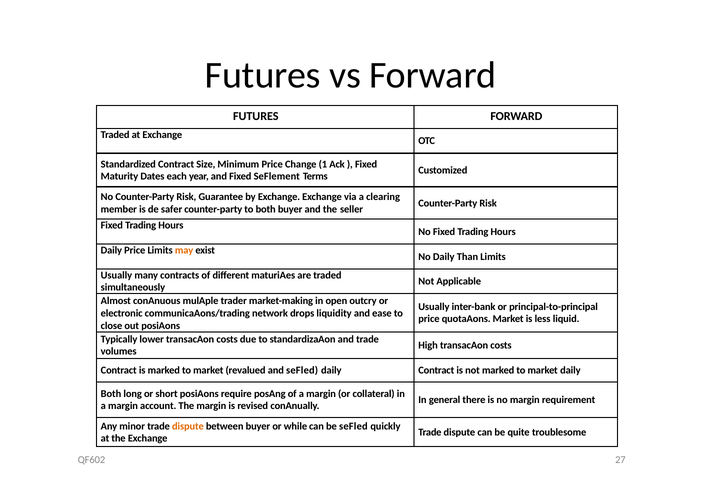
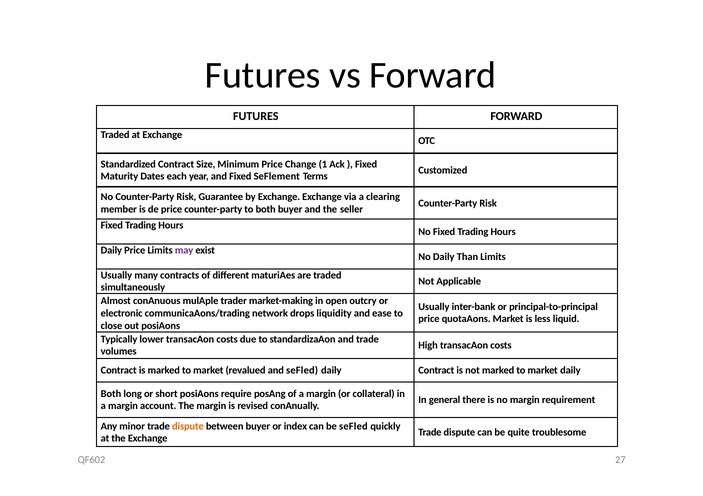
de safer: safer -> price (172, 209)
may colour: orange -> purple (184, 251)
while: while -> index (295, 427)
